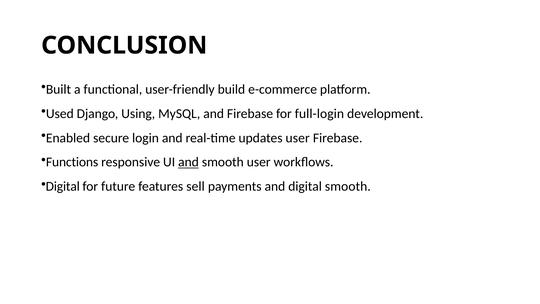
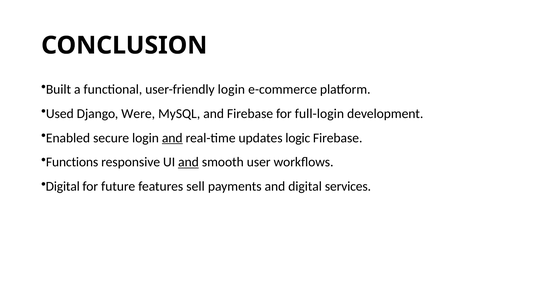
user-friendly build: build -> login (231, 89)
Using: Using -> Were (138, 113)
and underline: none -> present (172, 138)
updates user: user -> logic (298, 138)
digital smooth: smooth -> services (348, 186)
